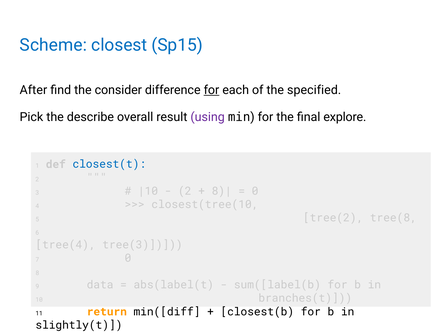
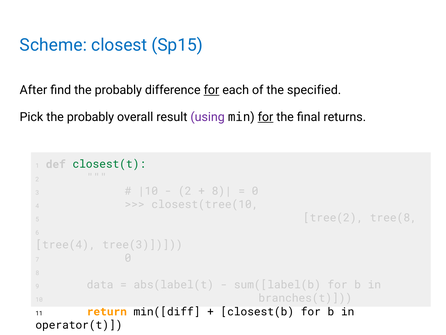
find the consider: consider -> probably (118, 90)
Pick the describe: describe -> probably (90, 117)
for underline: none -> present (265, 117)
explore: explore -> returns (345, 117)
closest(t colour: blue -> green (109, 164)
slightly(t: slightly(t -> operator(t (79, 325)
